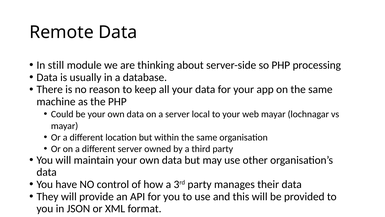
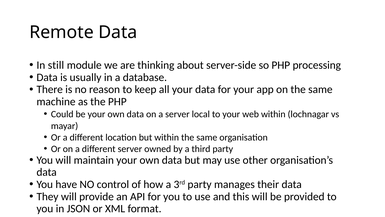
web mayar: mayar -> within (273, 114)
